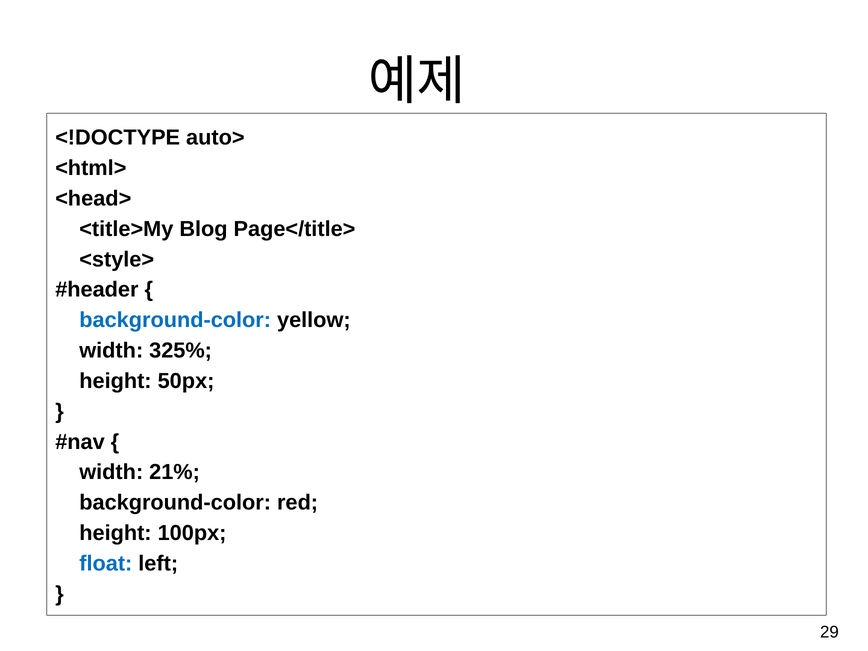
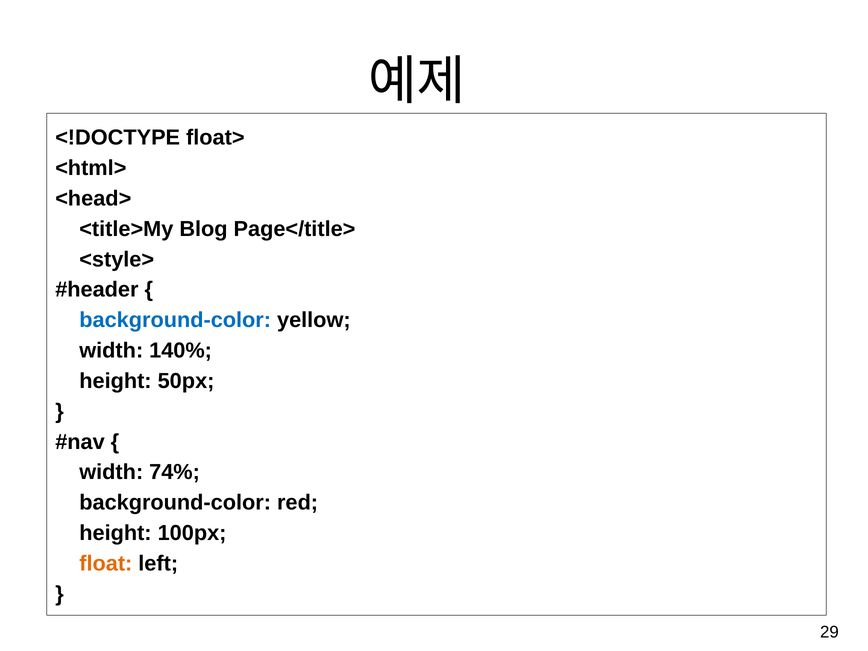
auto>: auto> -> float> (215, 138)
325%: 325% -> 140% (181, 351)
21%: 21% -> 74% (175, 472)
float colour: blue -> orange (106, 564)
